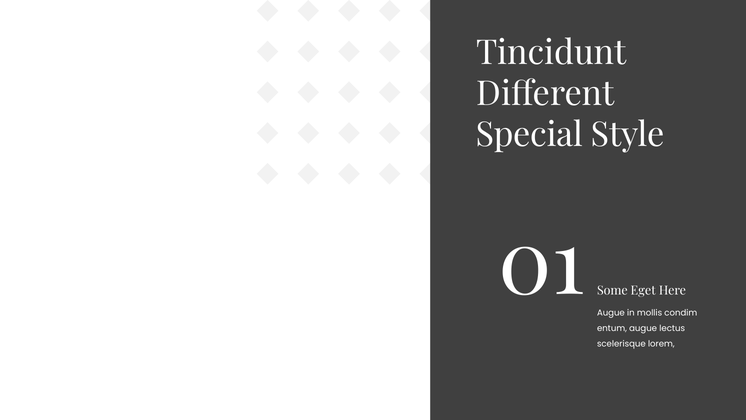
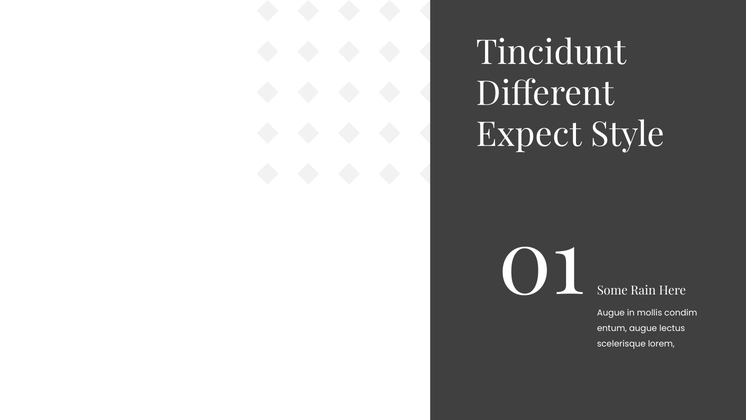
Special: Special -> Expect (529, 135)
Eget: Eget -> Rain (643, 290)
